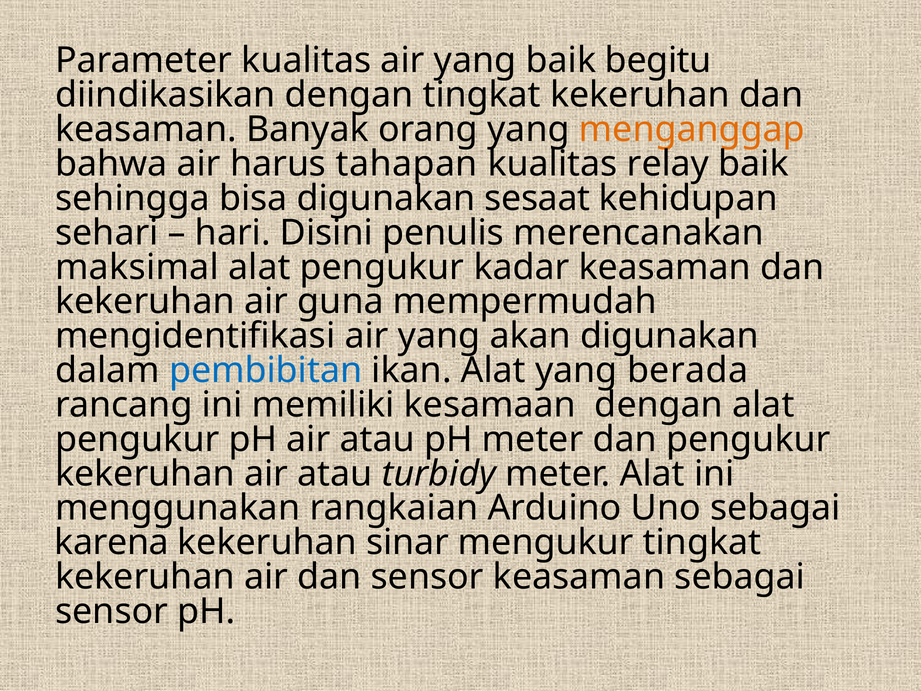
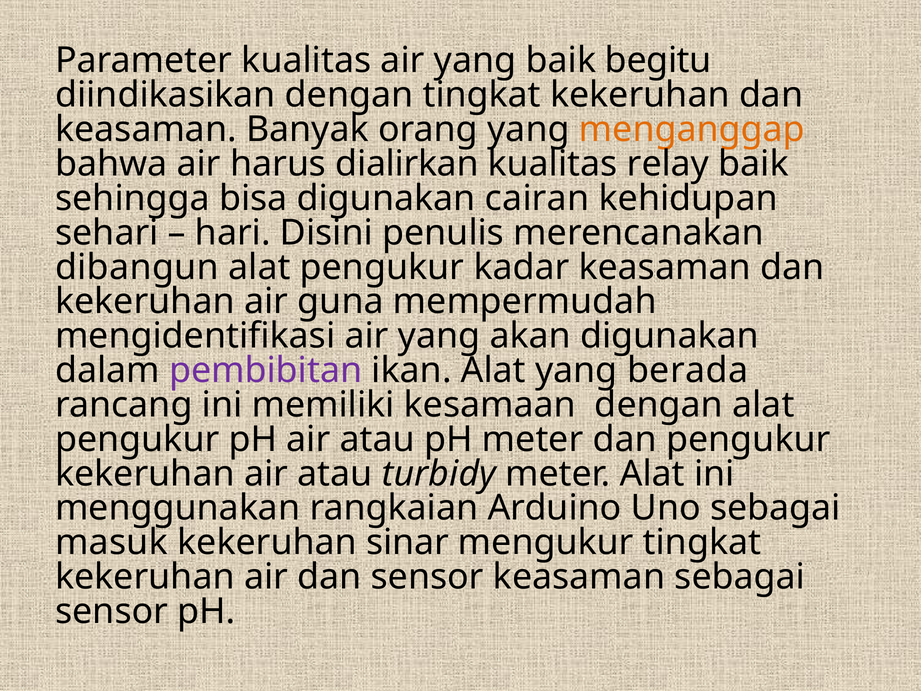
tahapan: tahapan -> dialirkan (407, 164)
sesaat: sesaat -> cairan (537, 198)
maksimal: maksimal -> dibangun (137, 267)
pembibitan colour: blue -> purple (266, 370)
karena: karena -> masuk (111, 542)
